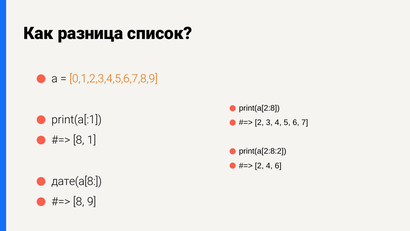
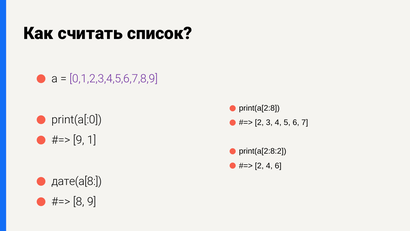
разница: разница -> считать (90, 34)
0,1,2,3,4,5,6,7,8,9 colour: orange -> purple (114, 78)
print(a[:1: print(a[:1 -> print(a[:0 (77, 119)
8: 8 -> 9 (79, 140)
